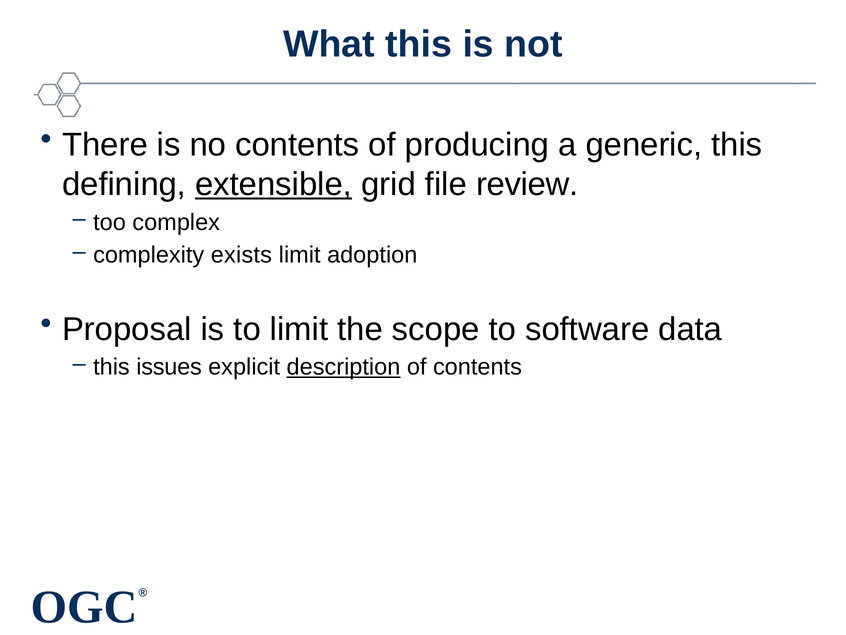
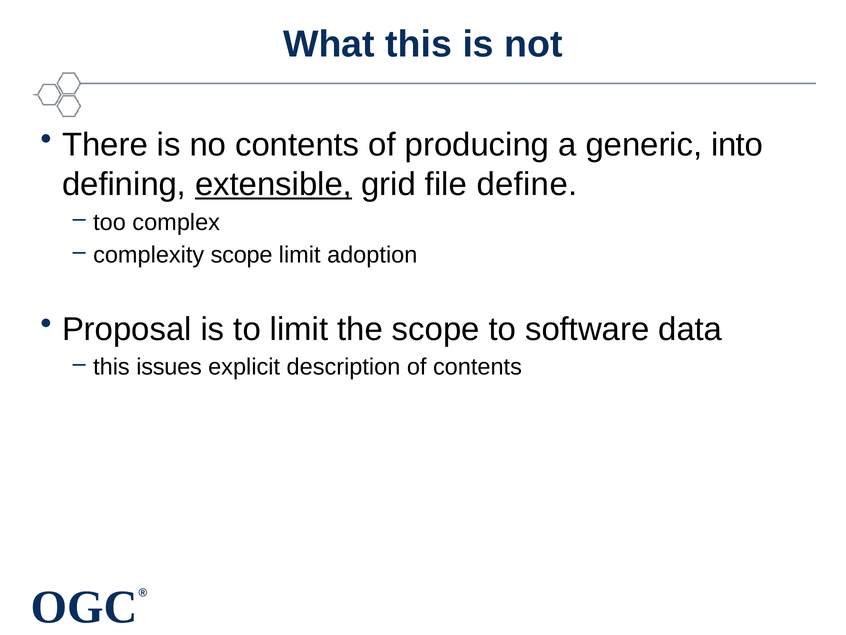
generic this: this -> into (737, 145)
review: review -> define (527, 184)
complexity exists: exists -> scope (242, 255)
description underline: present -> none (343, 367)
